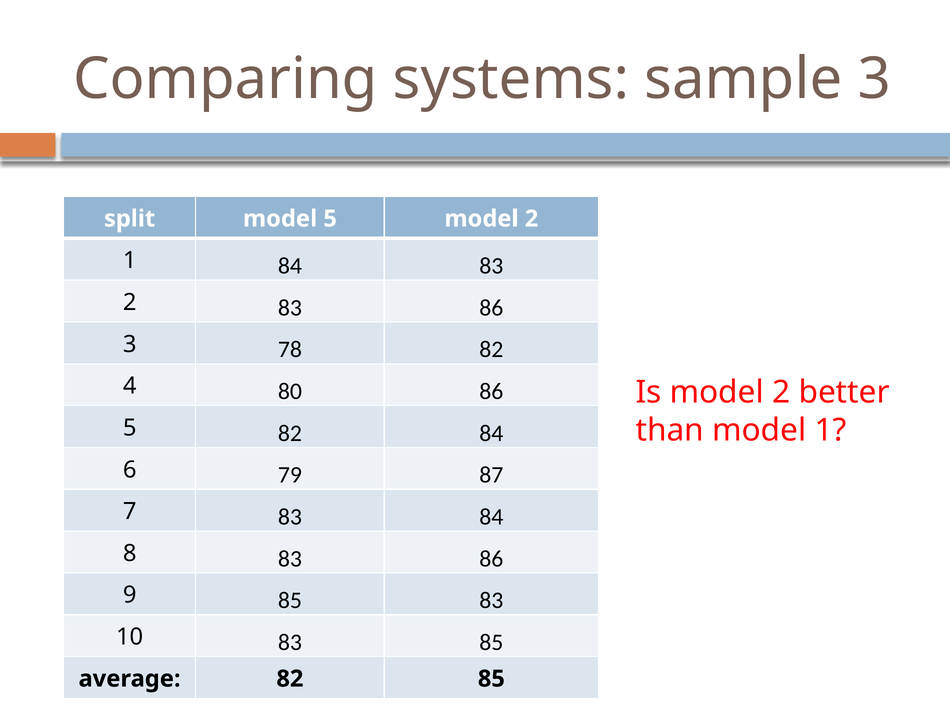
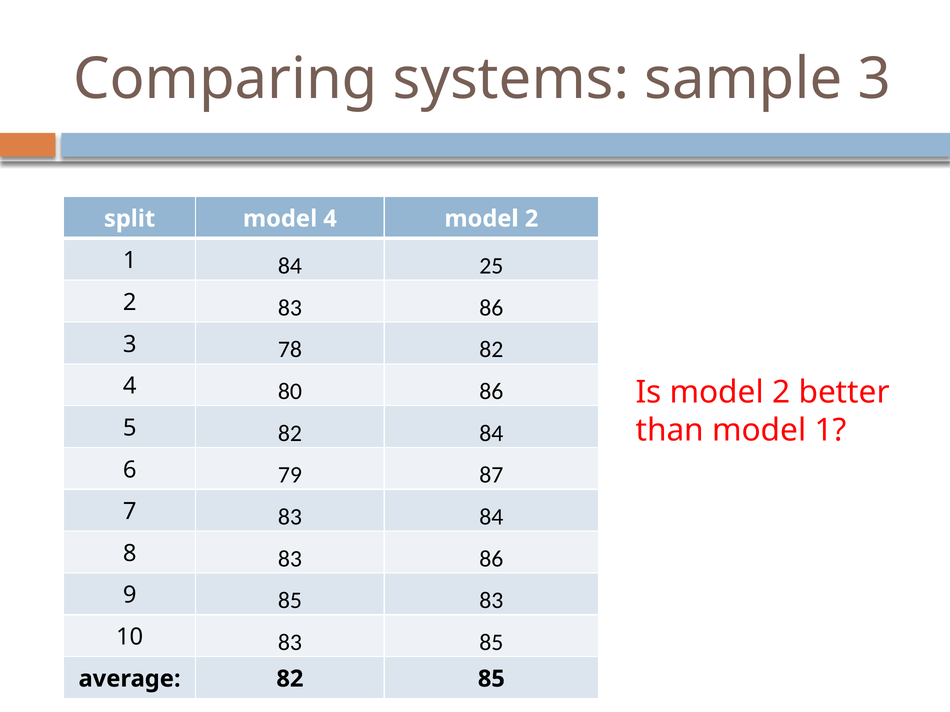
model 5: 5 -> 4 (330, 219)
84 83: 83 -> 25 (491, 266)
